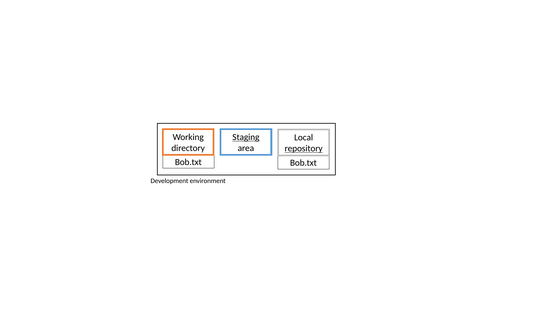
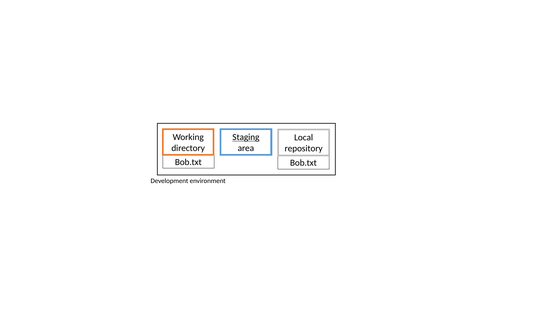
repository underline: present -> none (304, 149)
